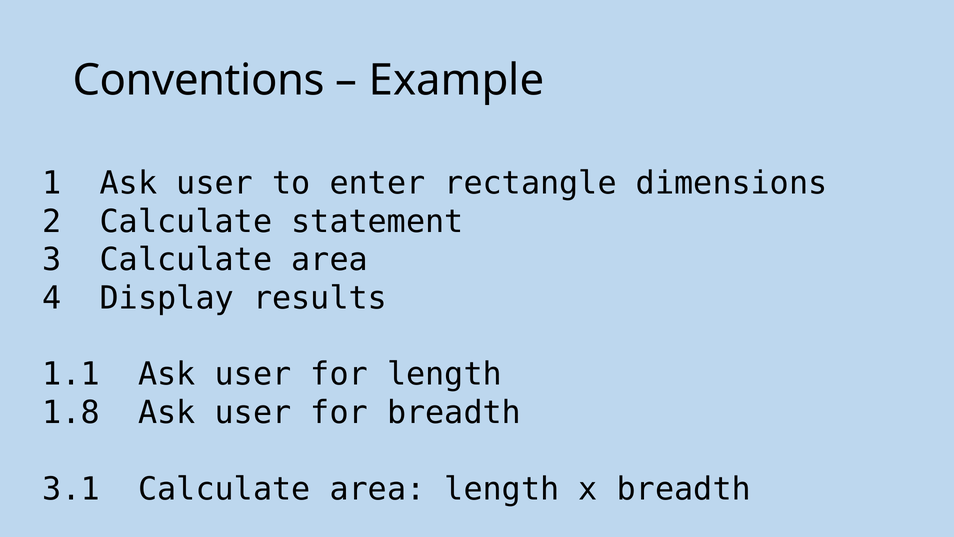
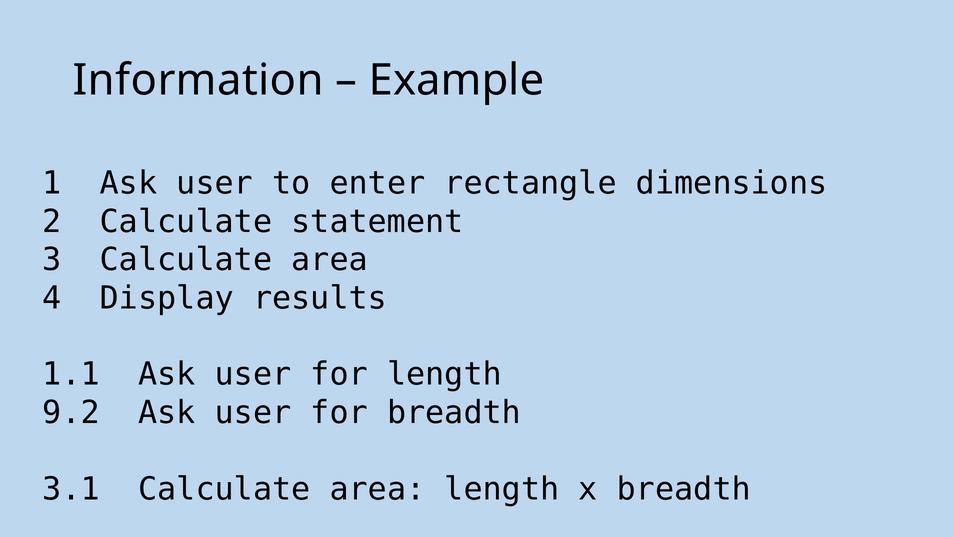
Conventions: Conventions -> Information (198, 80)
1.8: 1.8 -> 9.2 (71, 412)
